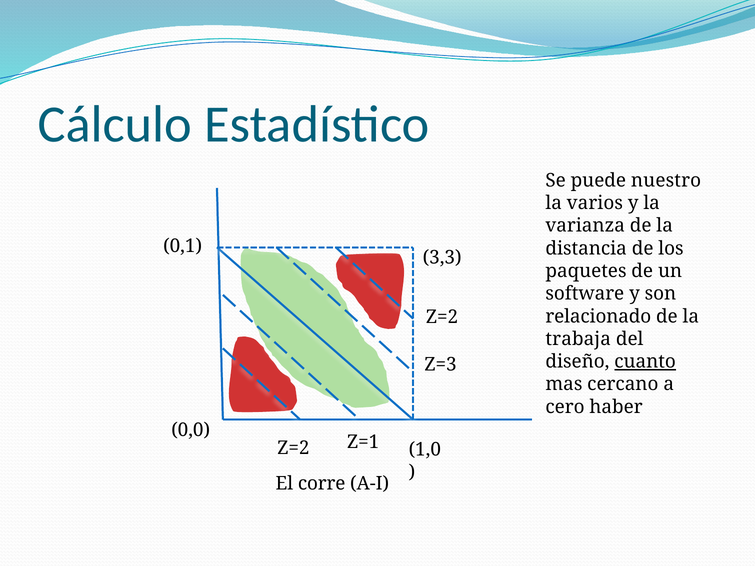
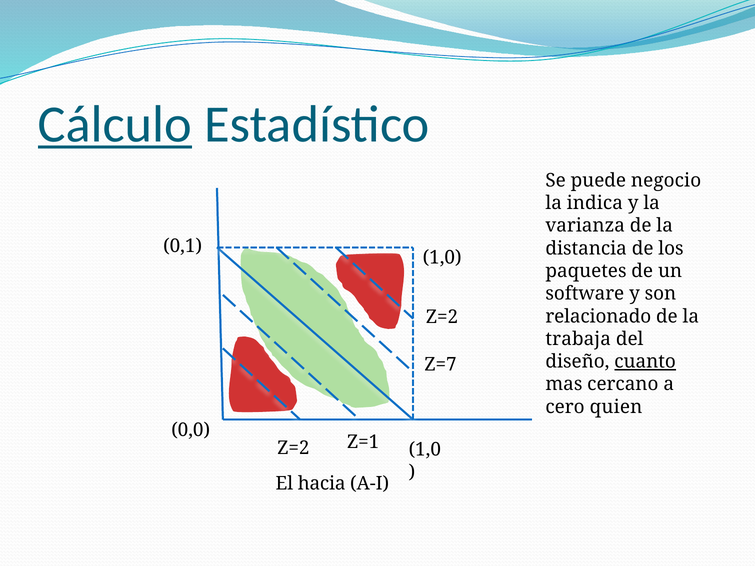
Cálculo underline: none -> present (115, 125)
nuestro: nuestro -> negocio (666, 181)
varios: varios -> indica (595, 203)
3,3: 3,3 -> 1,0 (442, 258)
Z=3: Z=3 -> Z=7 (440, 365)
haber: haber -> quien (616, 407)
corre: corre -> hacia (322, 484)
